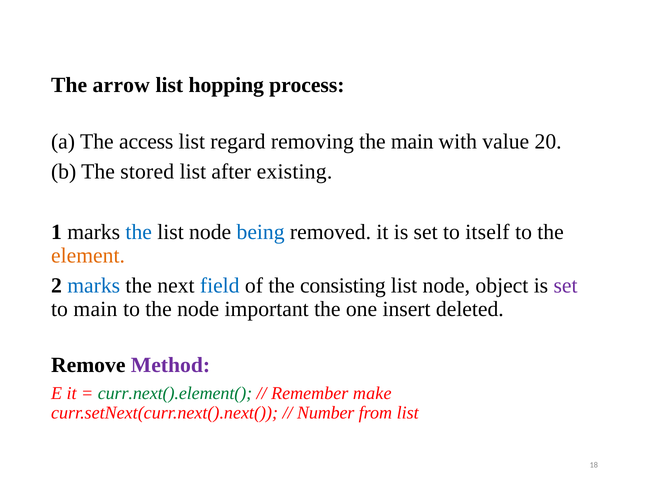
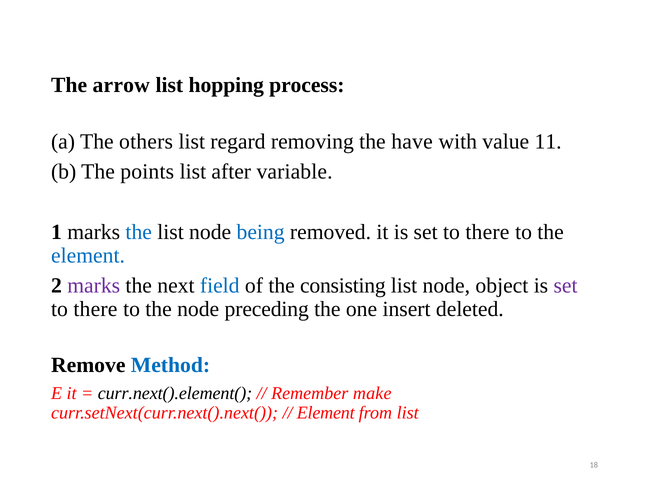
access: access -> others (146, 142)
the main: main -> have (412, 142)
20: 20 -> 11 (548, 142)
stored: stored -> points (147, 172)
existing: existing -> variable (295, 172)
itself: itself -> there (487, 232)
element colour: orange -> blue (88, 255)
marks colour: blue -> purple (94, 285)
main: main -> there (95, 309)
important: important -> preceding (267, 309)
Method colour: purple -> blue (171, 365)
curr.next().element( colour: green -> black (175, 393)
Number: Number -> Element (326, 413)
